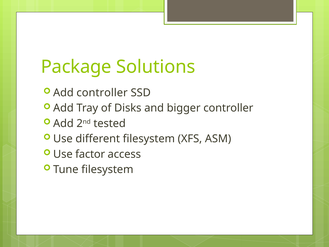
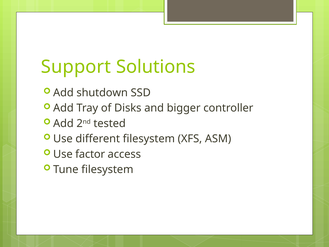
Package: Package -> Support (76, 67)
Add controller: controller -> shutdown (102, 93)
